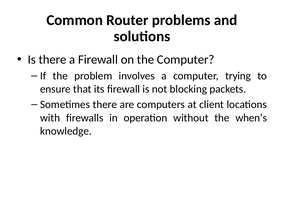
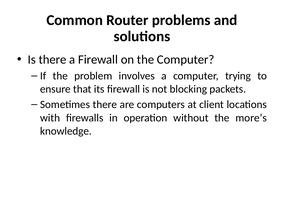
when’s: when’s -> more’s (251, 118)
